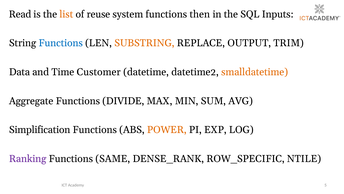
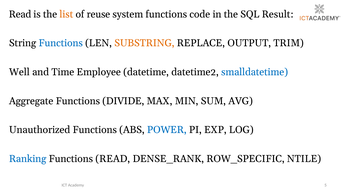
then: then -> code (200, 14)
Inputs: Inputs -> Result (278, 14)
Data: Data -> Well (19, 72)
Customer: Customer -> Employee (99, 72)
smalldatetime colour: orange -> blue (255, 72)
Simplification: Simplification -> Unauthorized (40, 130)
POWER colour: orange -> blue (167, 130)
Ranking colour: purple -> blue (28, 158)
Functions SAME: SAME -> READ (113, 158)
